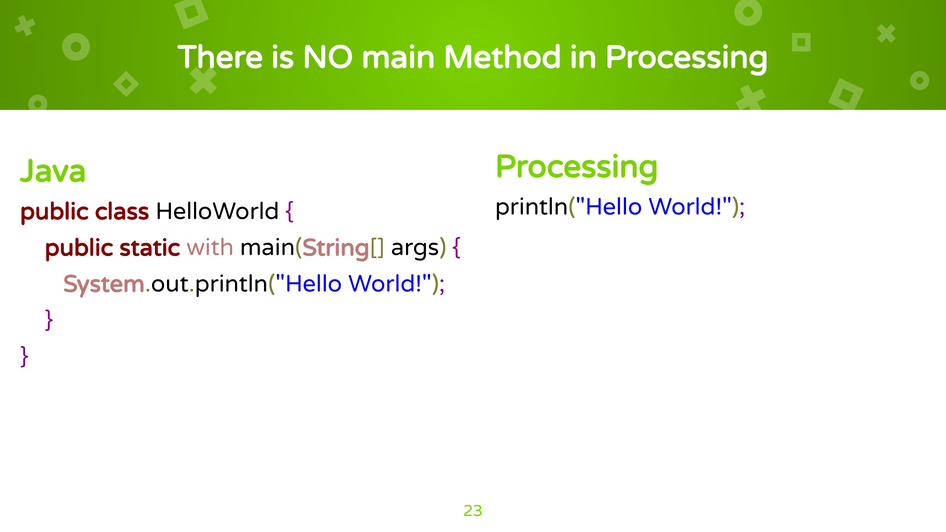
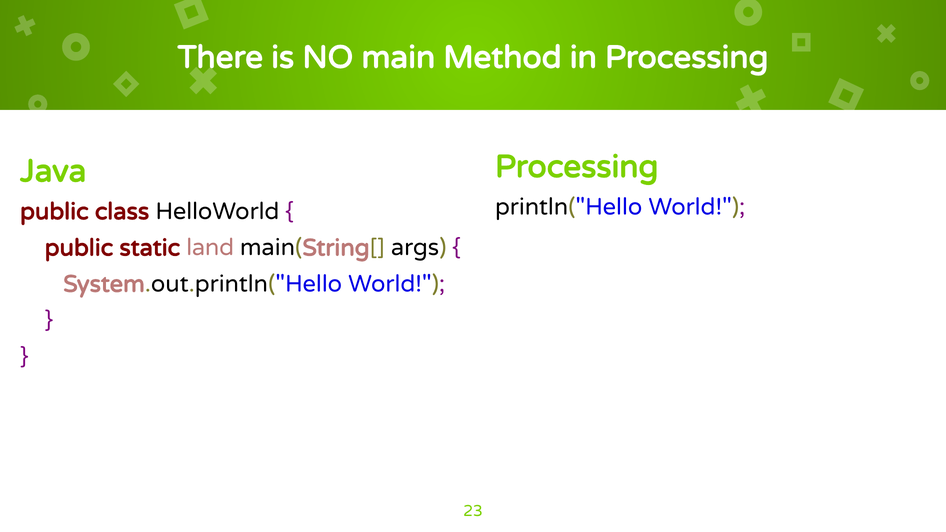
with: with -> land (210, 248)
